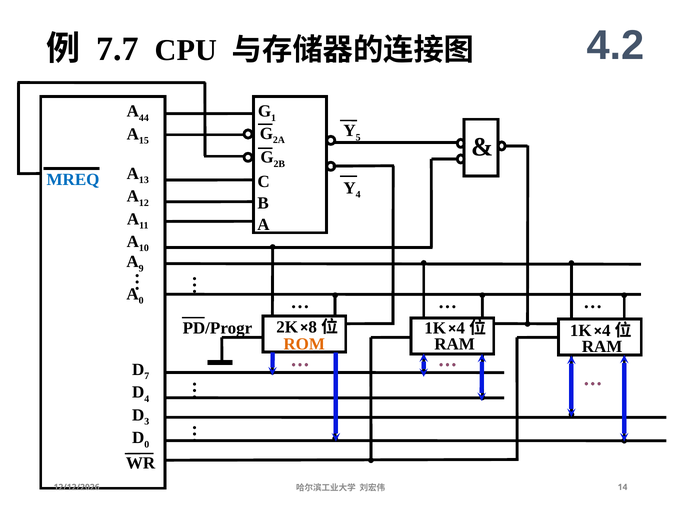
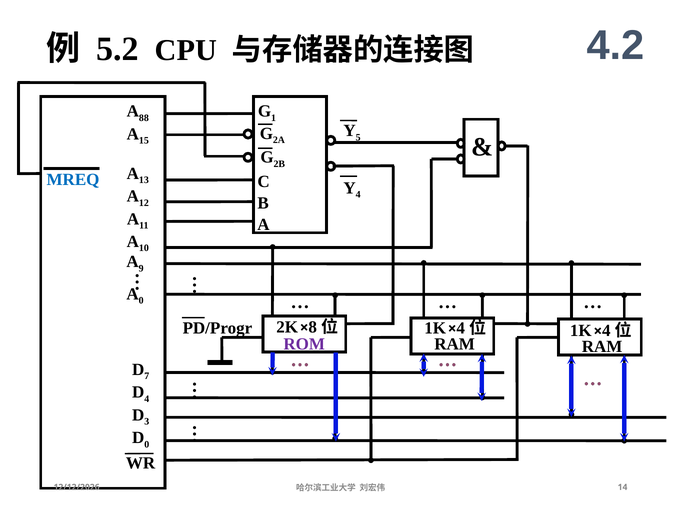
7.7: 7.7 -> 5.2 (118, 49)
44: 44 -> 88 (144, 118)
ROM colour: orange -> purple (304, 344)
